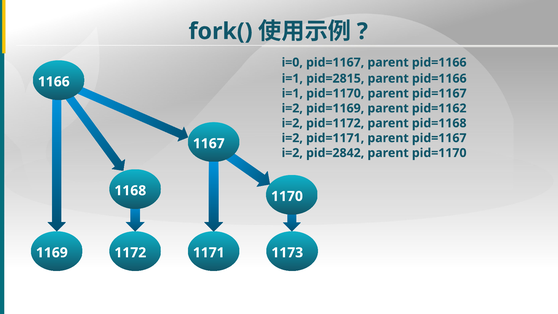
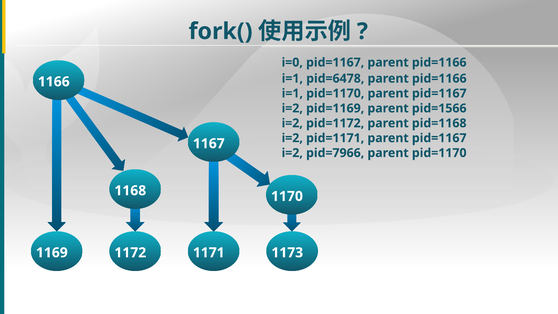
pid=2815: pid=2815 -> pid=6478 (335, 78)
pid=1162: pid=1162 -> pid=1566 (439, 108)
pid=2842: pid=2842 -> pid=7966 (335, 153)
